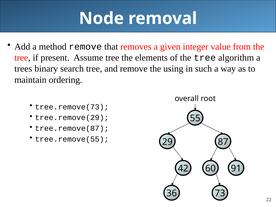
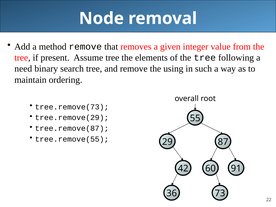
algorithm: algorithm -> following (236, 58)
trees: trees -> need (23, 69)
